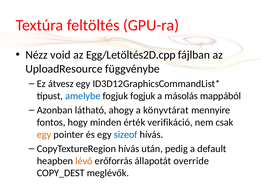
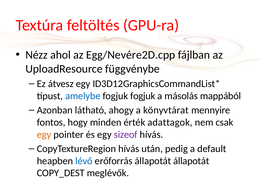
void: void -> ahol (61, 55)
Egg/Letöltés2D.cpp: Egg/Letöltés2D.cpp -> Egg/Nevére2D.cpp (131, 55)
verifikáció: verifikáció -> adattagok (170, 122)
sizeof colour: blue -> purple (126, 134)
lévő colour: orange -> blue (84, 161)
állapotát override: override -> állapotát (191, 161)
